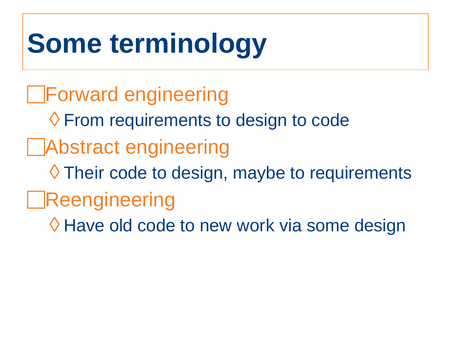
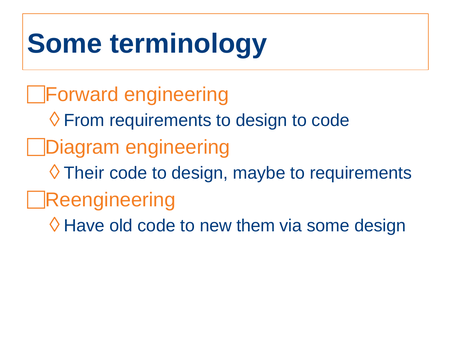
Abstract: Abstract -> Diagram (83, 147)
work: work -> them (256, 226)
